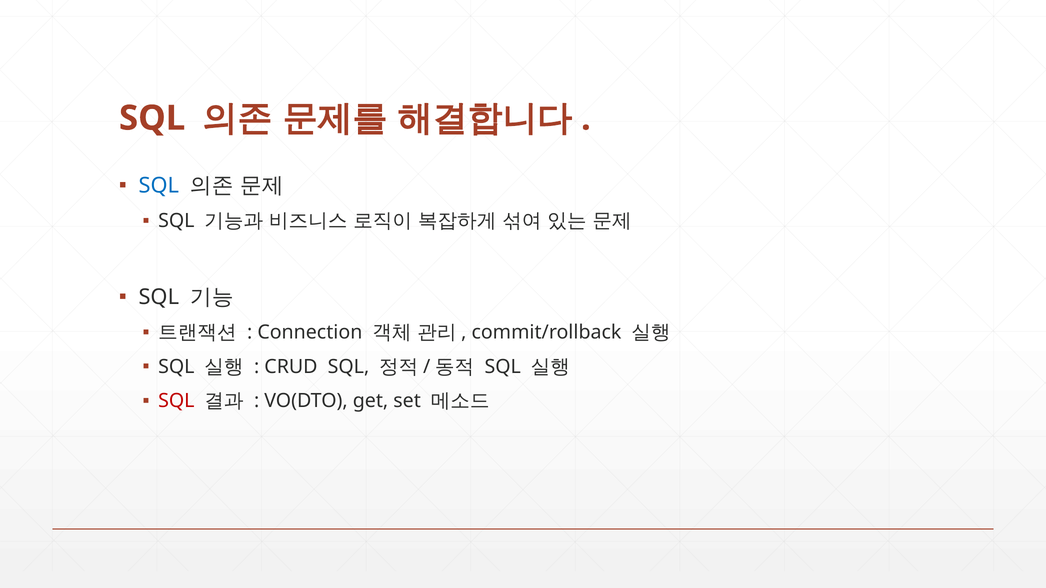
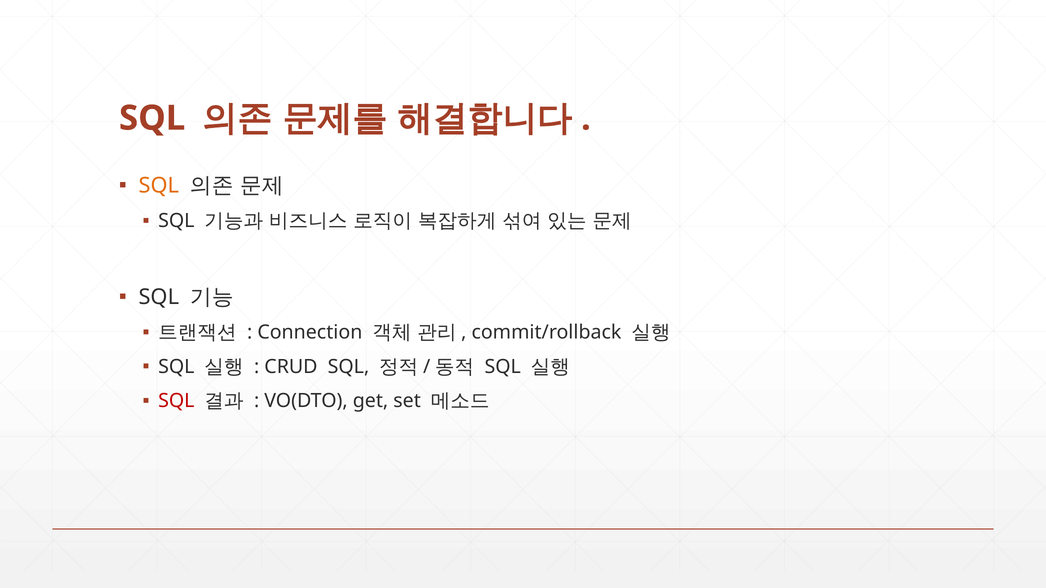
SQL colour: blue -> orange (159, 186)
